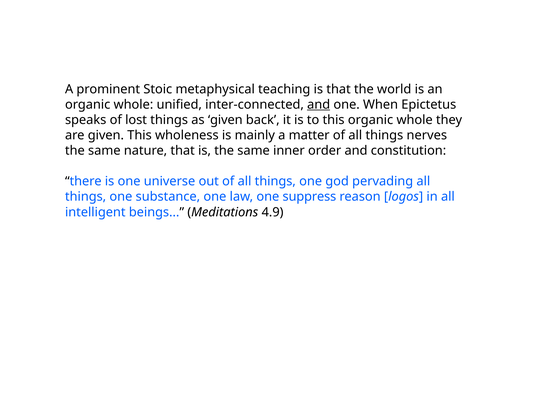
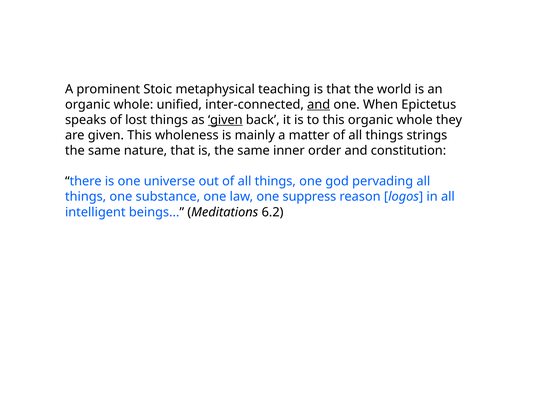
given underline: none -> present (225, 120)
nerves: nerves -> strings (427, 135)
4.9: 4.9 -> 6.2 (273, 212)
